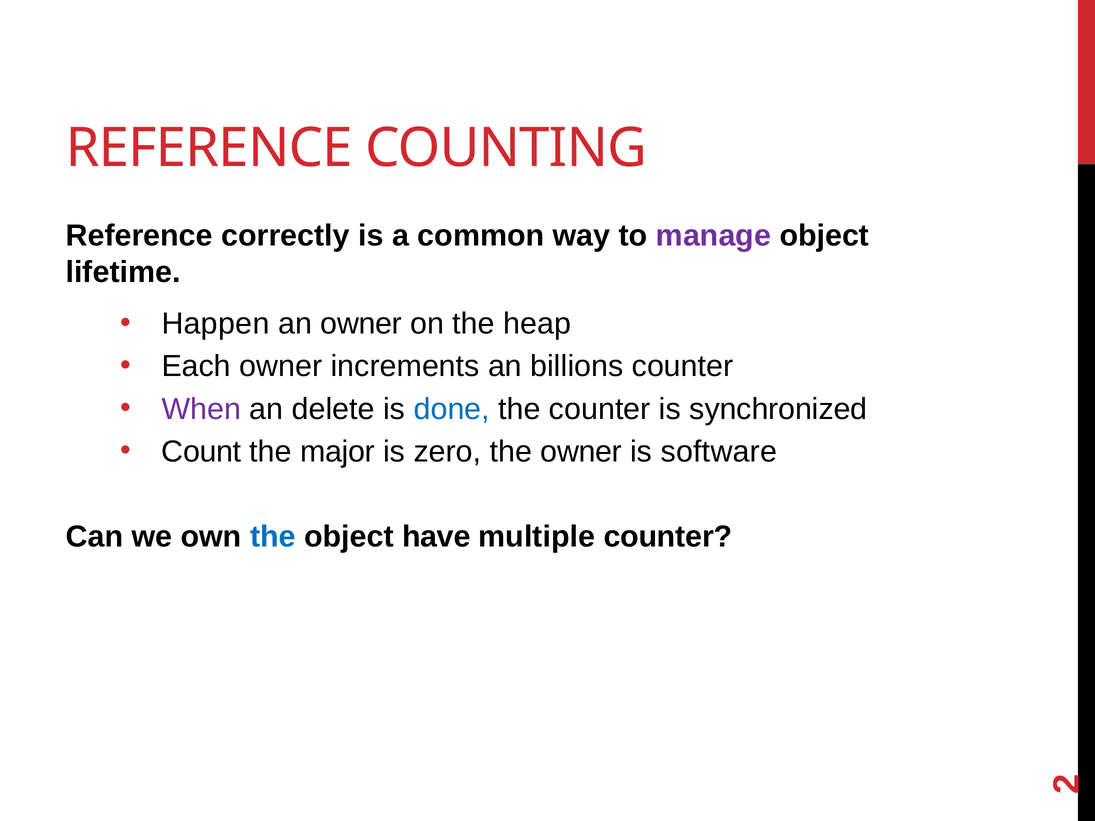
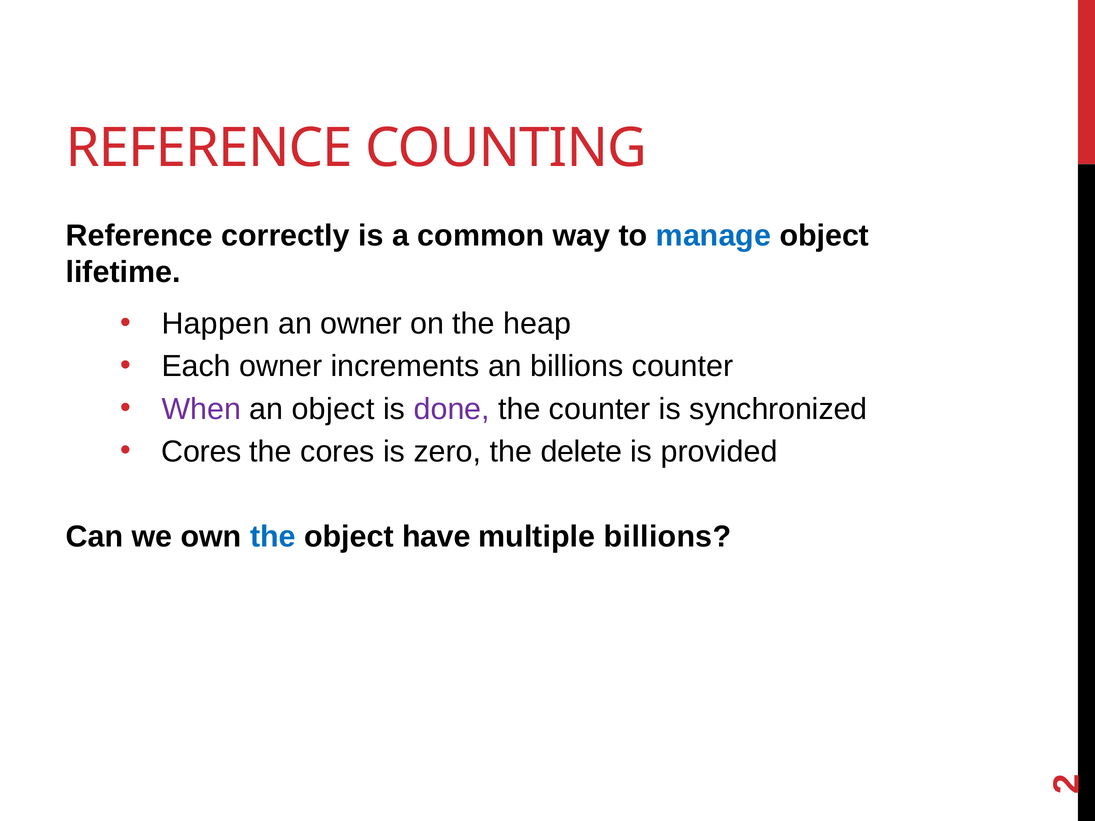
manage colour: purple -> blue (713, 236)
an delete: delete -> object (333, 409)
done colour: blue -> purple (452, 409)
Count: Count -> Cores (201, 452)
the major: major -> cores (338, 452)
the owner: owner -> delete (581, 452)
software: software -> provided (719, 452)
multiple counter: counter -> billions (668, 537)
